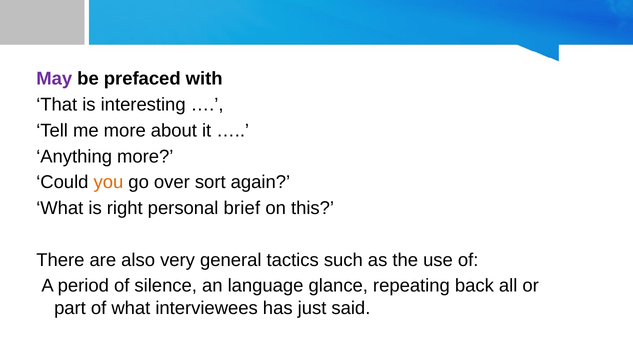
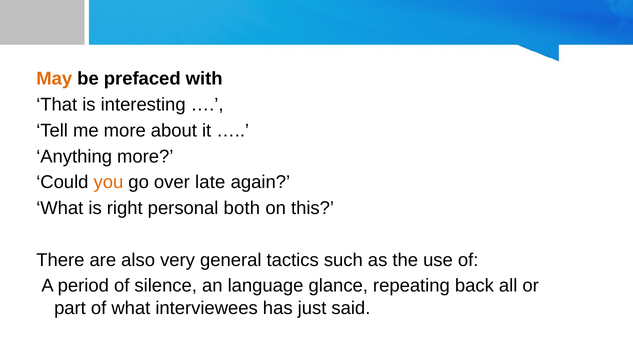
May colour: purple -> orange (54, 79)
sort: sort -> late (210, 182)
brief: brief -> both (242, 208)
